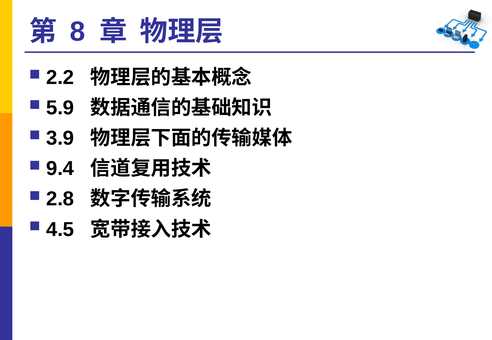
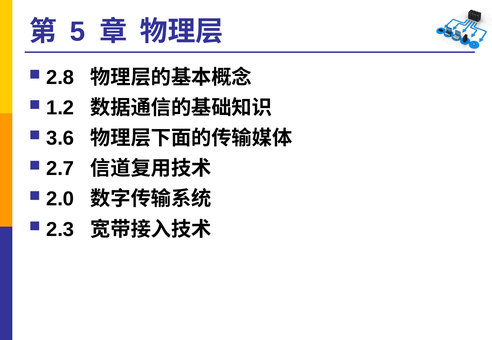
8: 8 -> 5 (78, 32)
2.2: 2.2 -> 2.8 (60, 78)
5.9: 5.9 -> 1.2 (60, 108)
3.9: 3.9 -> 3.6 (60, 139)
9.4: 9.4 -> 2.7 (60, 169)
2.8: 2.8 -> 2.0 (60, 199)
4.5: 4.5 -> 2.3 (60, 230)
